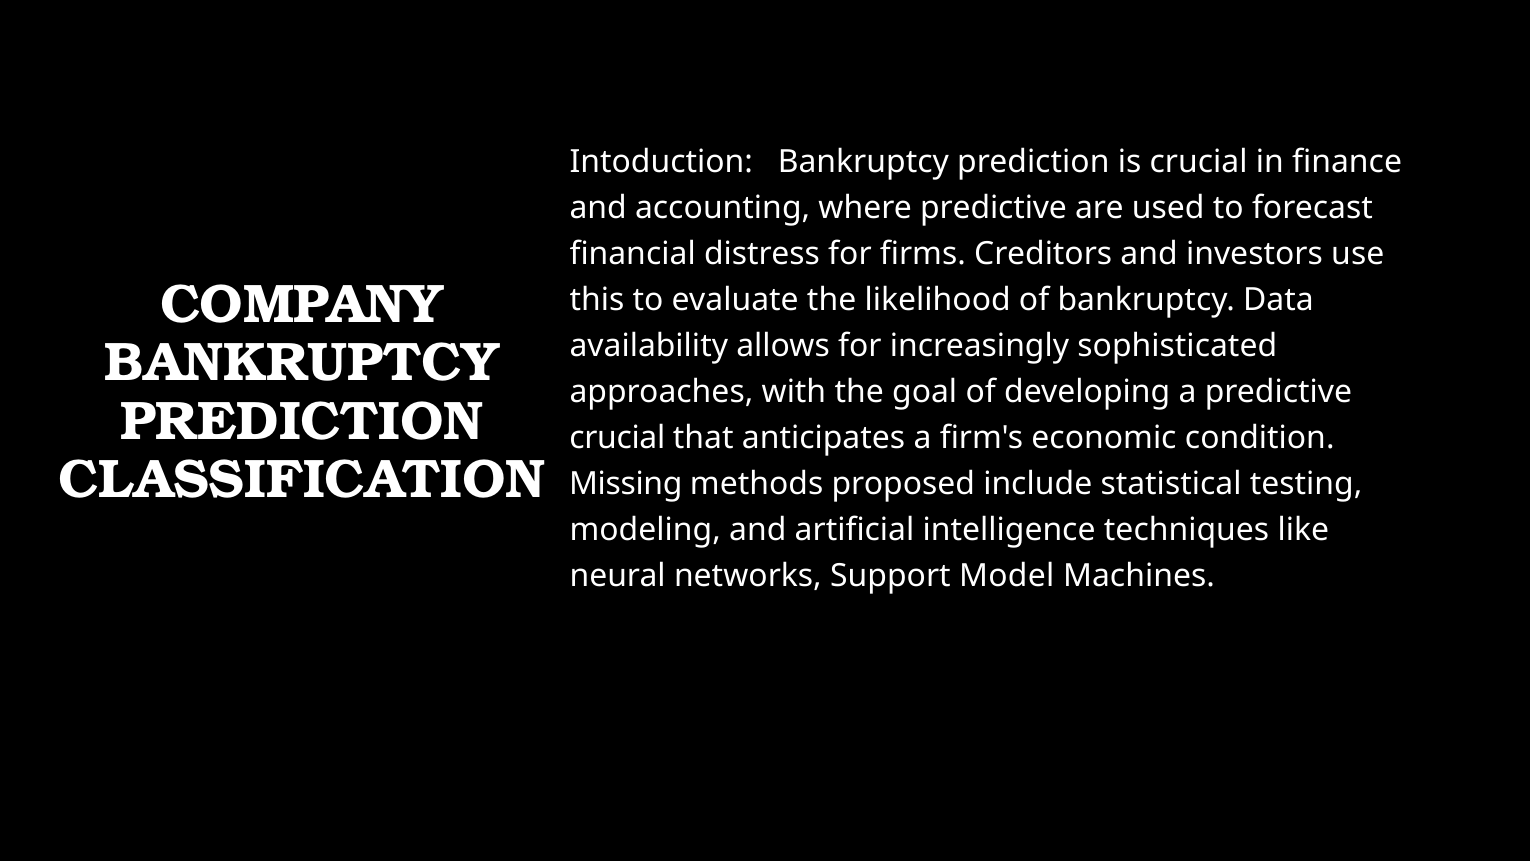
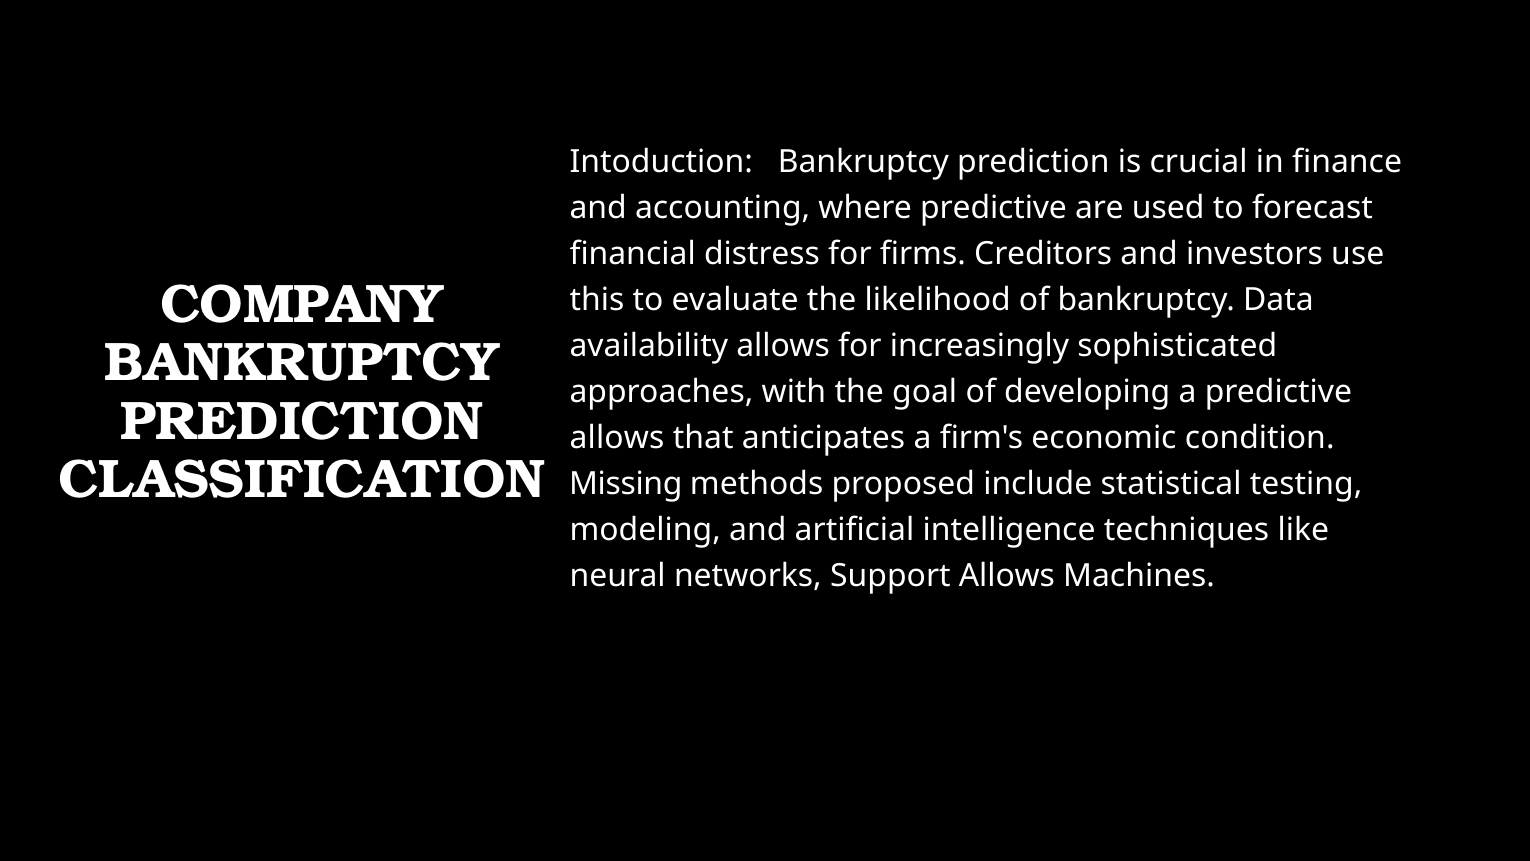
crucial: crucial -> allows (617, 438)
Support Model: Model -> Allows (1007, 576)
